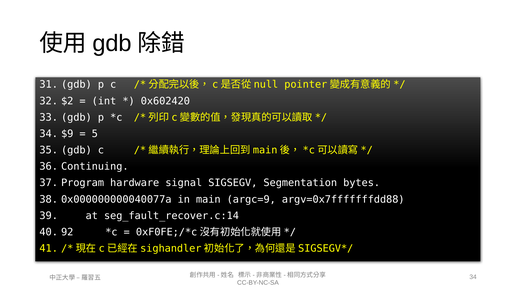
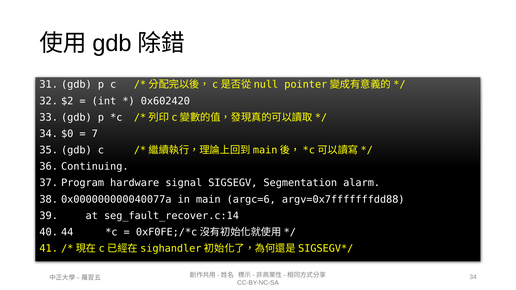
$9: $9 -> $0 (67, 134)
5: 5 -> 7 (95, 134)
bytes: bytes -> alarm (362, 183)
argc=9: argc=9 -> argc=6 (251, 200)
92: 92 -> 44 (67, 232)
